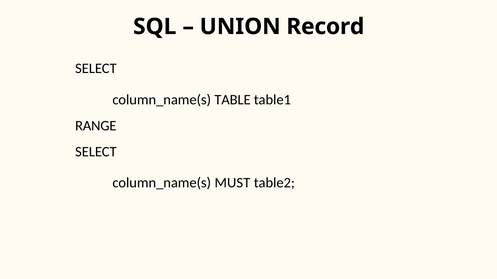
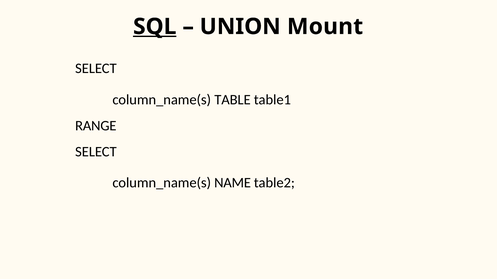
SQL underline: none -> present (155, 27)
Record: Record -> Mount (325, 27)
MUST: MUST -> NAME (233, 183)
